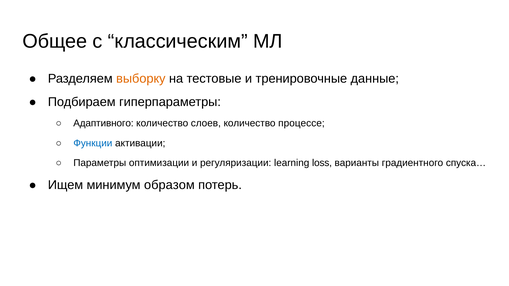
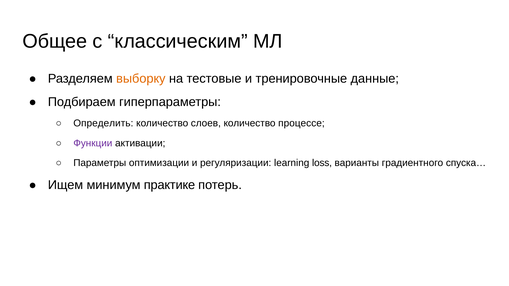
Адаптивного: Адаптивного -> Определить (103, 124)
Функции colour: blue -> purple (93, 143)
образом: образом -> практике (169, 185)
